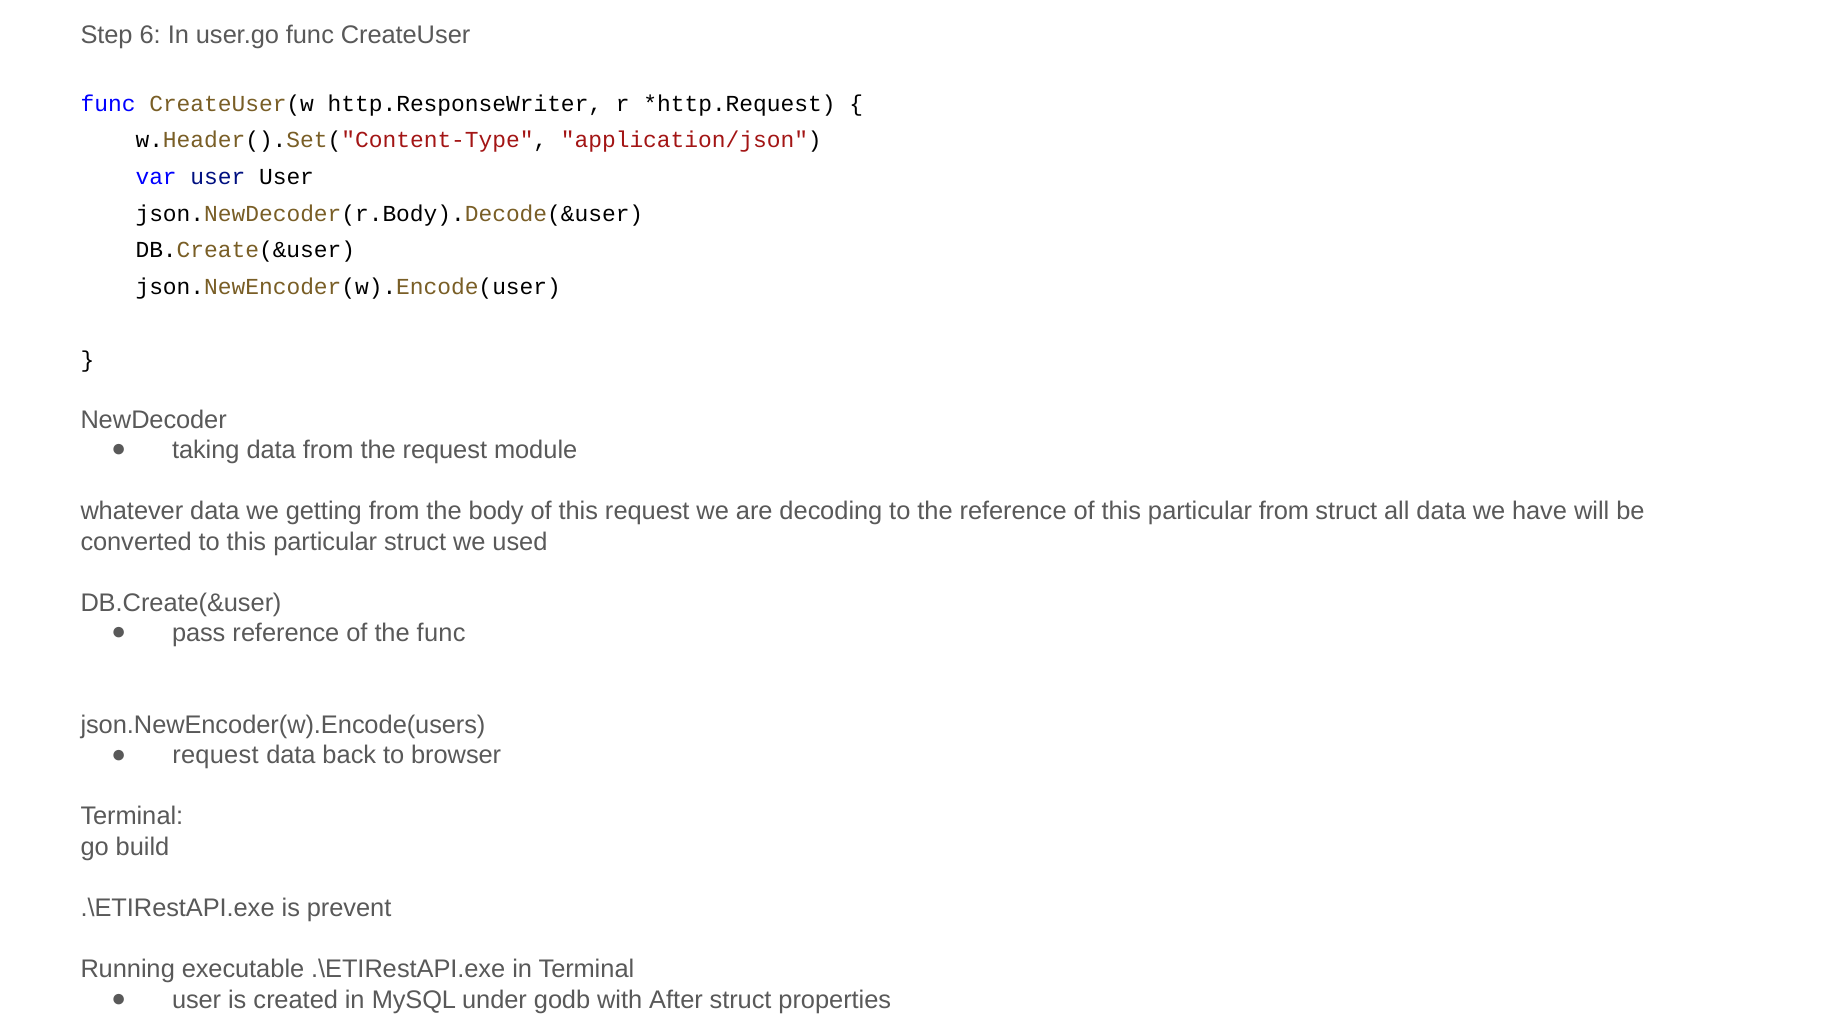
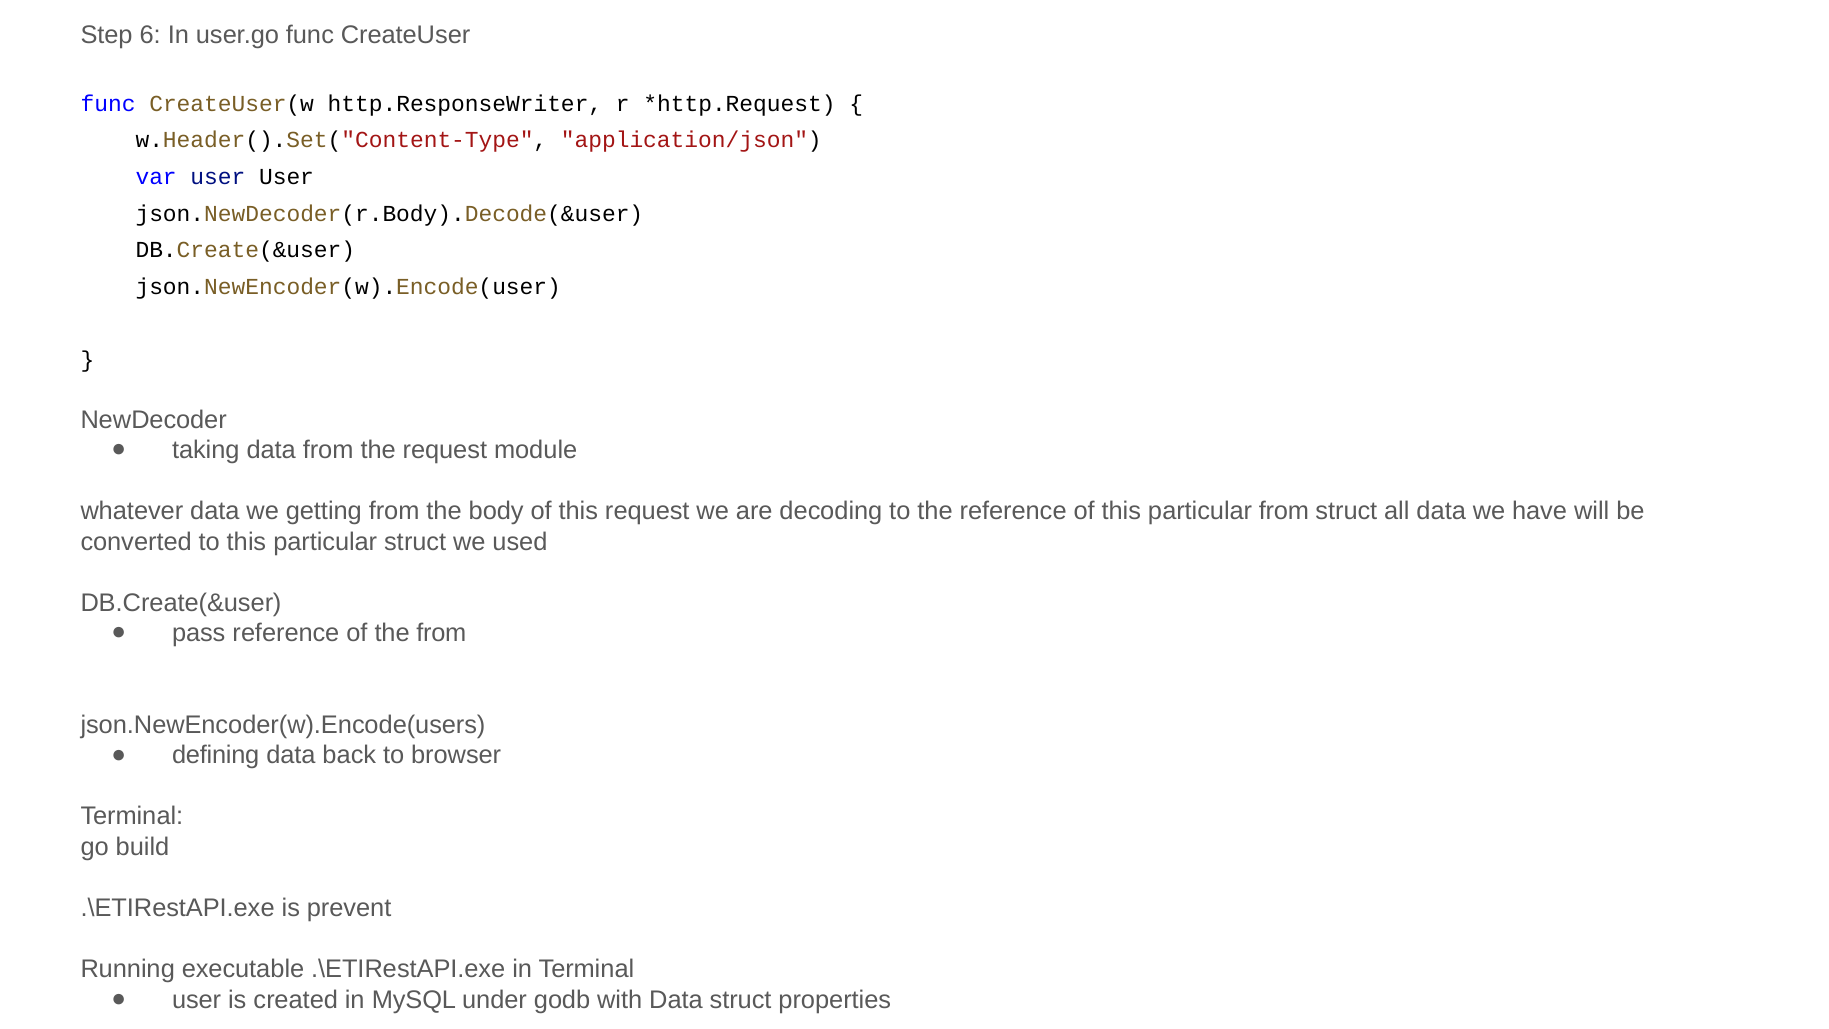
the func: func -> from (441, 633)
request: request -> defining (216, 755)
with After: After -> Data (676, 1000)
